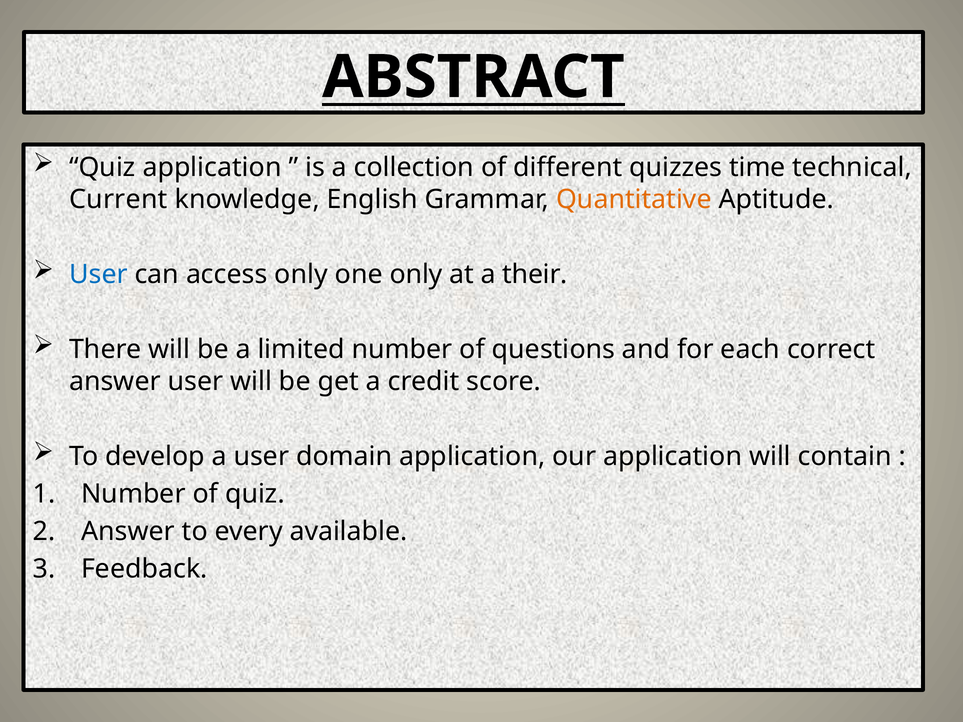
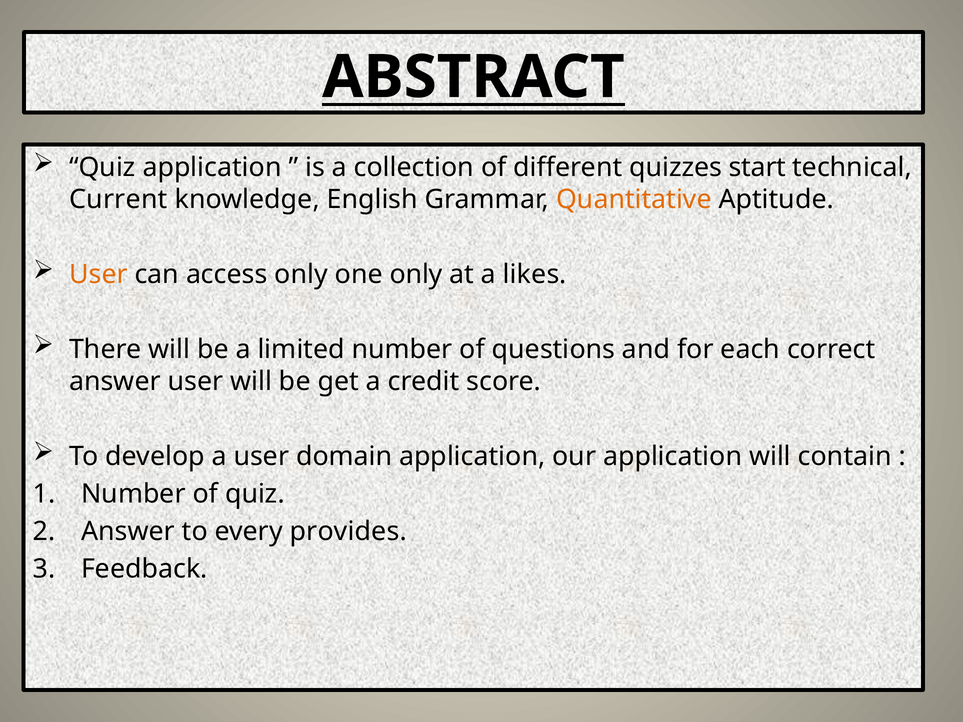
time: time -> start (757, 167)
User colour: blue -> orange (98, 274)
their: their -> likes (535, 274)
available: available -> provides (348, 532)
